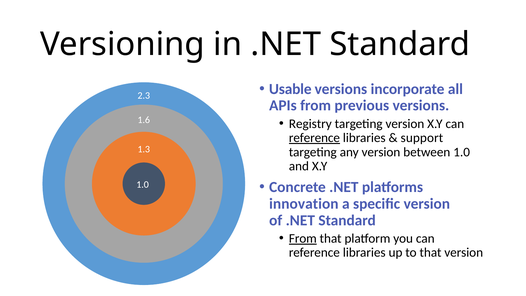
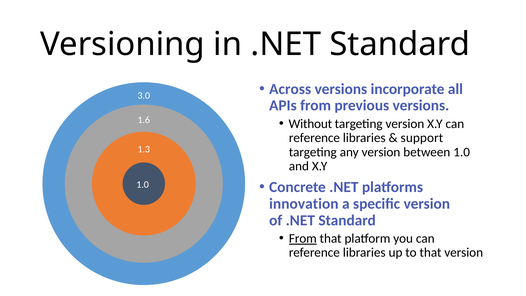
Usable: Usable -> Across (290, 89)
2.3: 2.3 -> 3.0 (144, 95)
Registry: Registry -> Without (310, 124)
reference underline: present -> none (314, 138)
